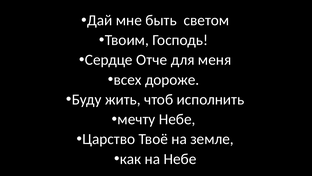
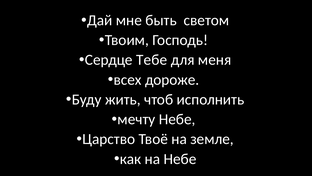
Отче: Отче -> Тебе (152, 60)
